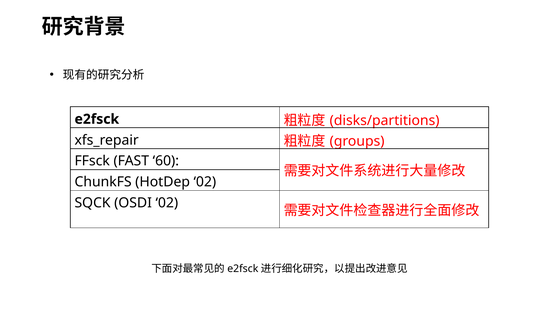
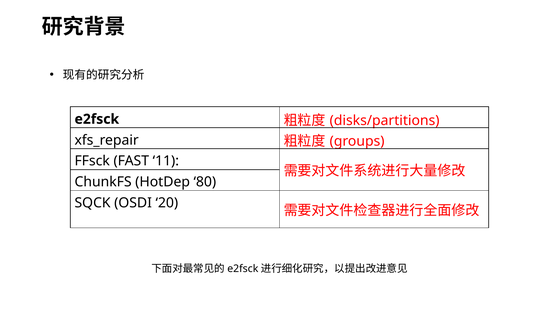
60: 60 -> 11 (166, 161)
HotDep 02: 02 -> 80 (205, 182)
OSDI 02: 02 -> 20 (167, 203)
